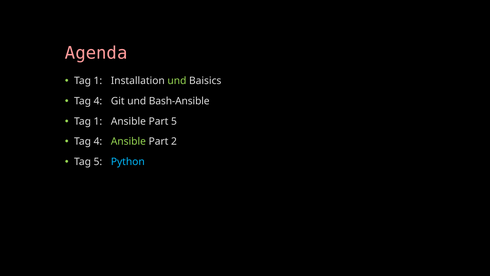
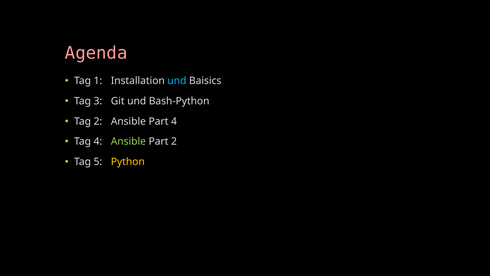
und colour: light green -> light blue (177, 81)
4: 4 -> 3 (98, 101)
Bash-Ansible: Bash-Ansible -> Bash-Python (179, 101)
1: 1 -> 2 (98, 121)
Part 5: 5 -> 4 (174, 121)
Python colour: light blue -> yellow (128, 162)
